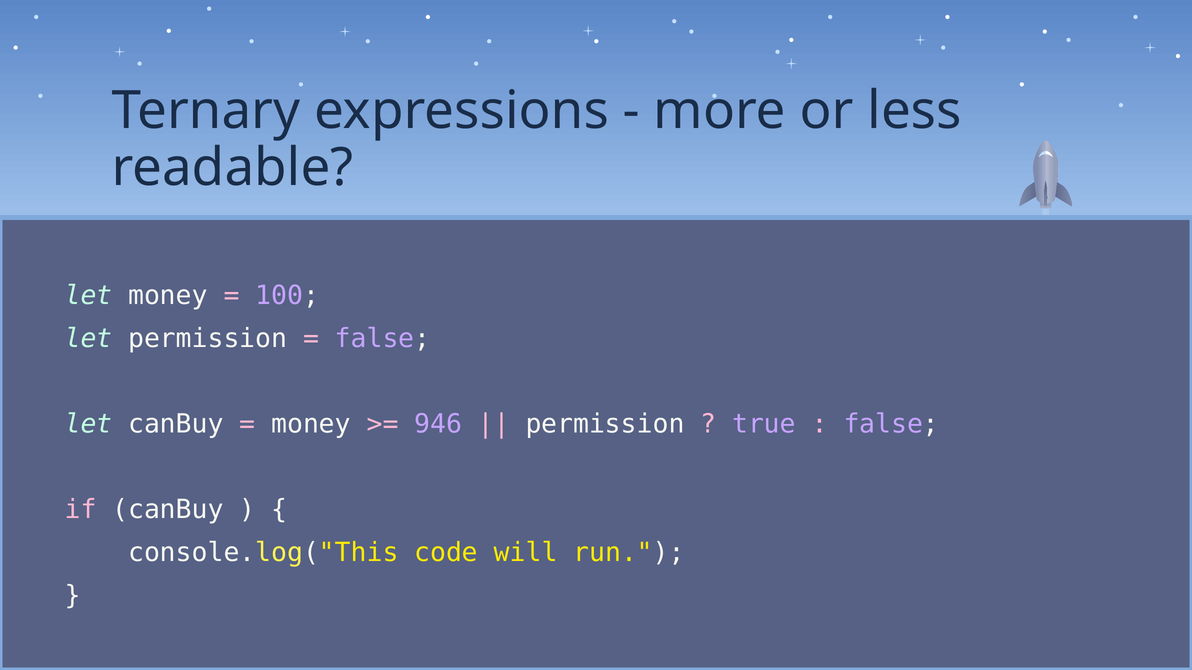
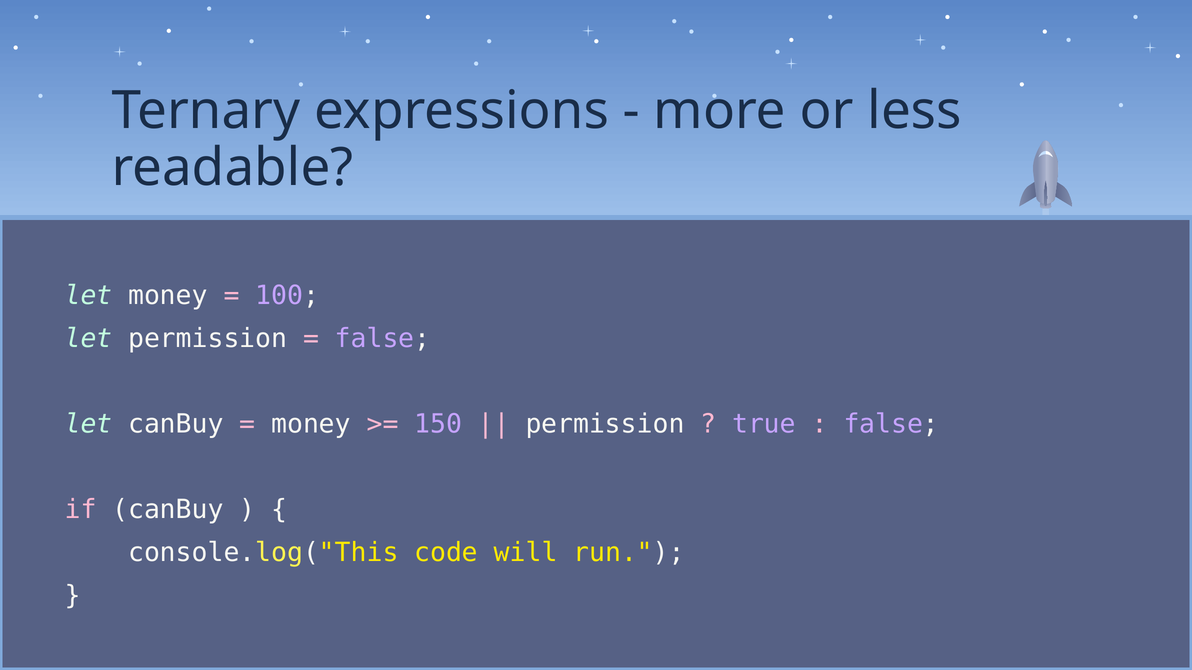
946: 946 -> 150 (438, 424)
